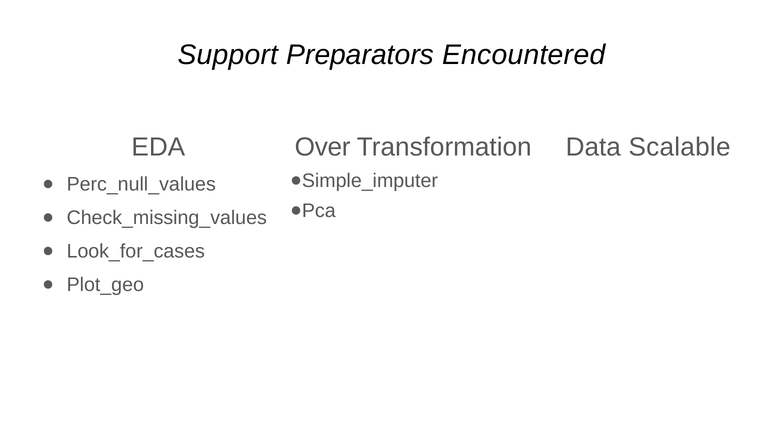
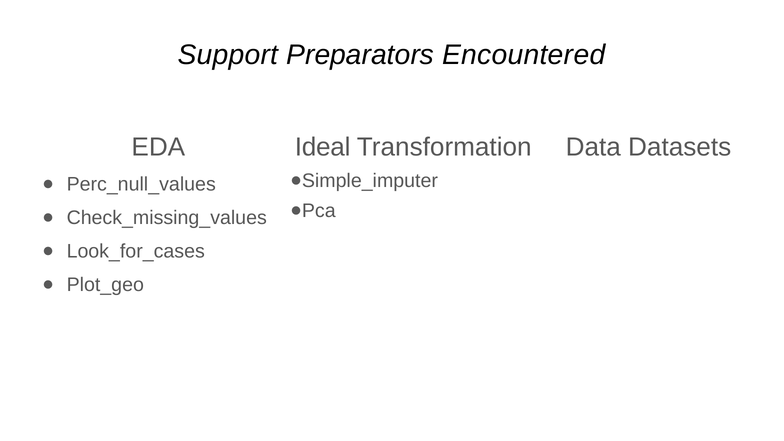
Over: Over -> Ideal (323, 147)
Scalable: Scalable -> Datasets (680, 147)
